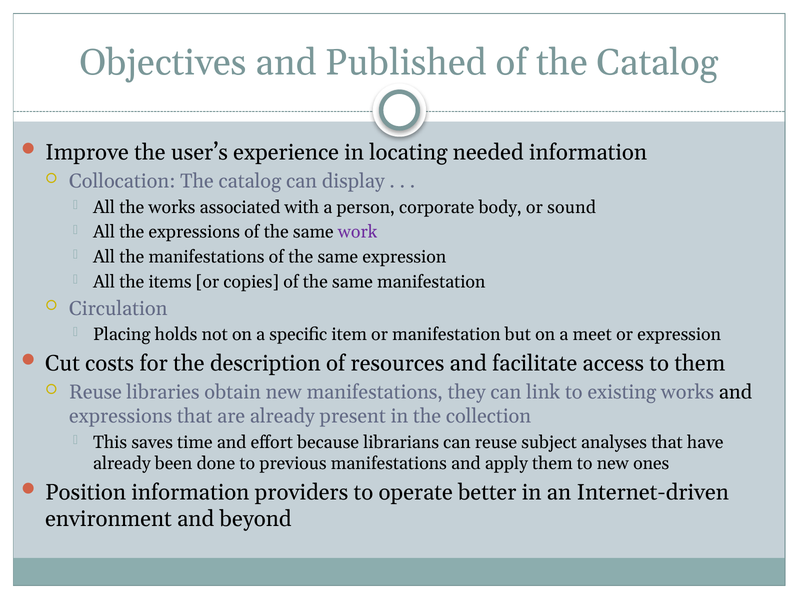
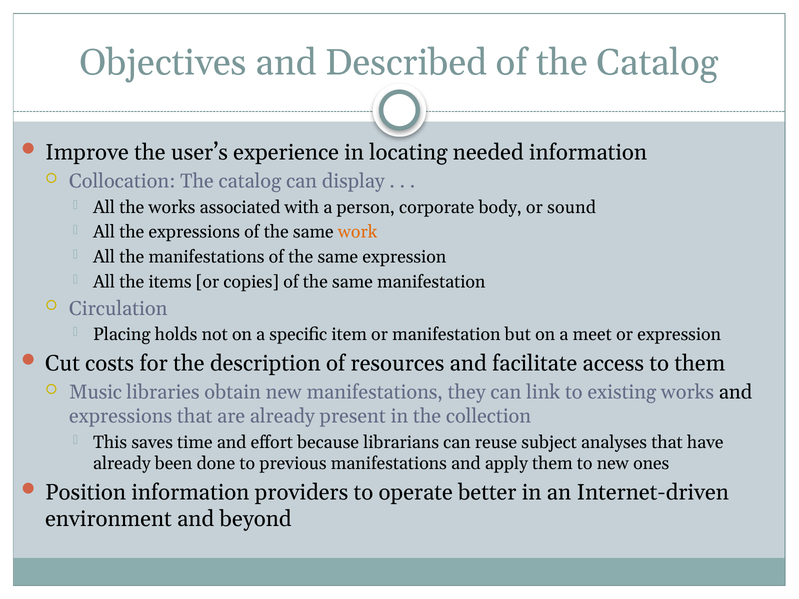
Published: Published -> Described (406, 63)
work colour: purple -> orange (358, 232)
Reuse: Reuse -> Music (95, 393)
